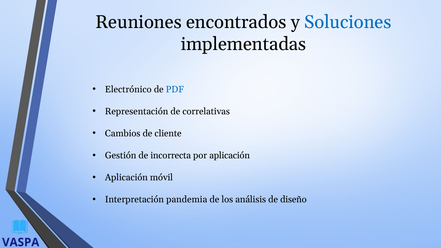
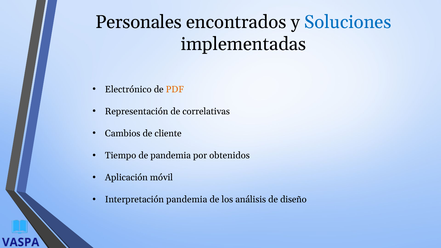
Reuniones: Reuniones -> Personales (139, 22)
PDF colour: blue -> orange (175, 89)
Gestión: Gestión -> Tiempo (121, 156)
de incorrecta: incorrecta -> pandemia (171, 156)
por aplicación: aplicación -> obtenidos (230, 156)
